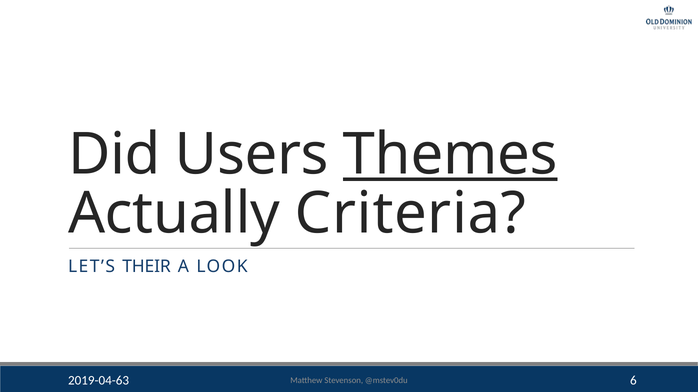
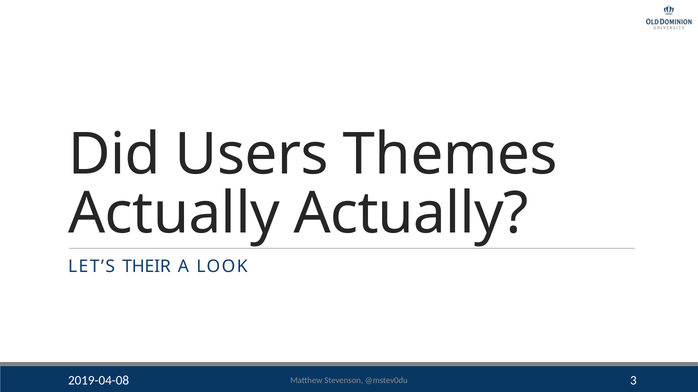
Themes underline: present -> none (450, 155)
Actually Criteria: Criteria -> Actually (411, 214)
2019-04-63: 2019-04-63 -> 2019-04-08 (99, 381)
6: 6 -> 3 (633, 381)
